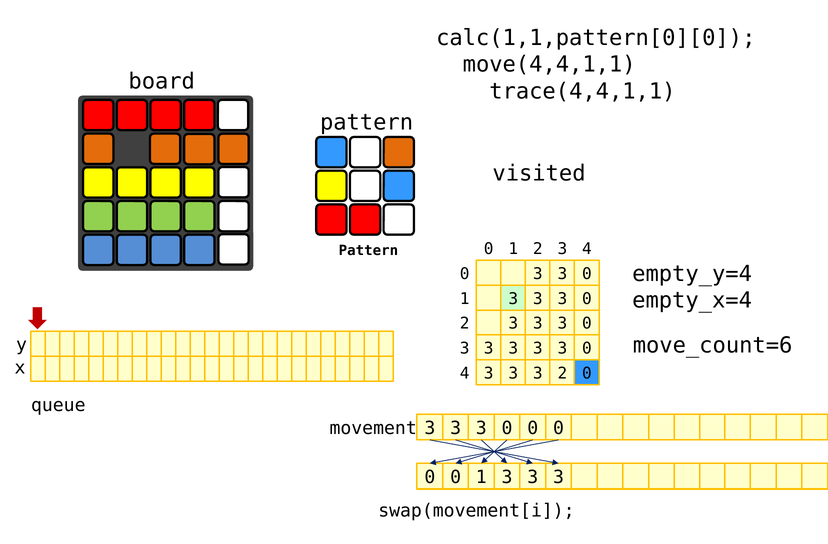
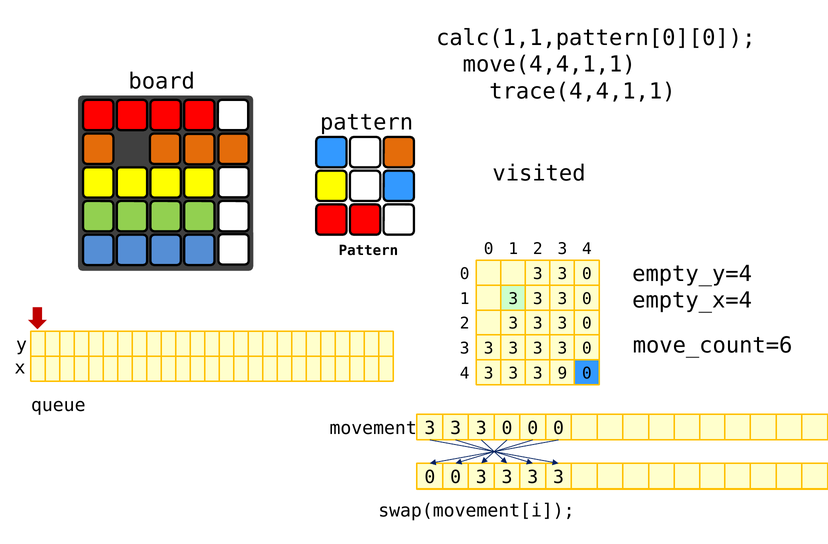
3 2: 2 -> 9 (562, 373)
1: 1 -> 3 (481, 477)
